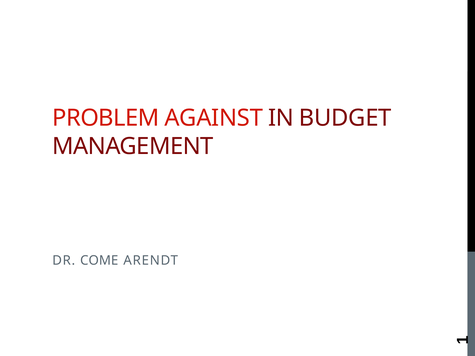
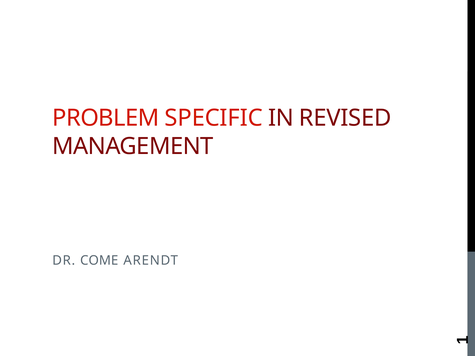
AGAINST: AGAINST -> SPECIFIC (214, 118)
BUDGET: BUDGET -> REVISED (345, 118)
